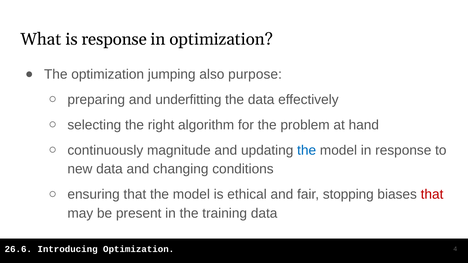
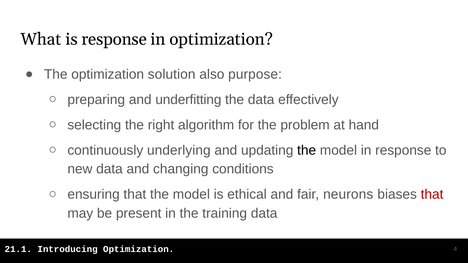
jumping: jumping -> solution (172, 74)
magnitude: magnitude -> underlying (179, 150)
the colour: blue -> black (307, 150)
stopping: stopping -> neurons (348, 195)
26.6: 26.6 -> 21.1 (18, 250)
